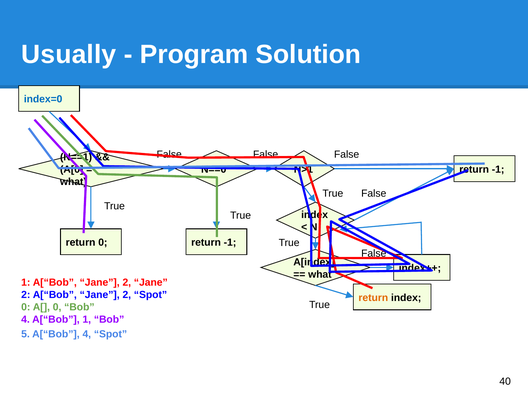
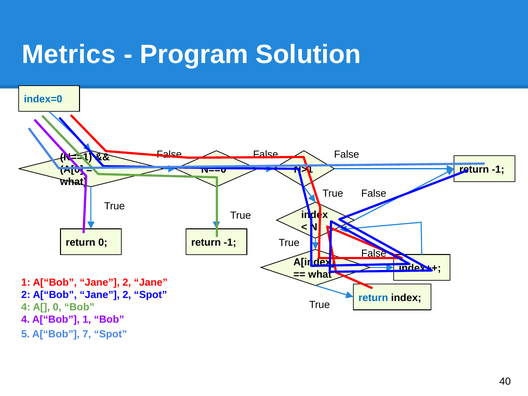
Usually: Usually -> Metrics (69, 54)
return colour: orange -> blue (373, 298)
0: 0 -> 4 (26, 307)
A[“Bob 4: 4 -> 7 (87, 334)
